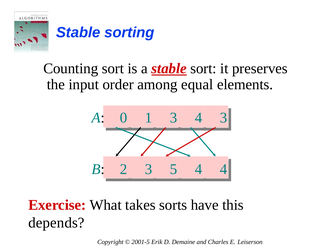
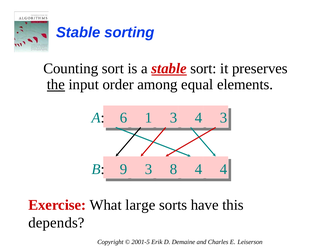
the underline: none -> present (56, 85)
0: 0 -> 6 (124, 118)
2: 2 -> 9 (124, 169)
5: 5 -> 8 (174, 169)
takes: takes -> large (140, 205)
